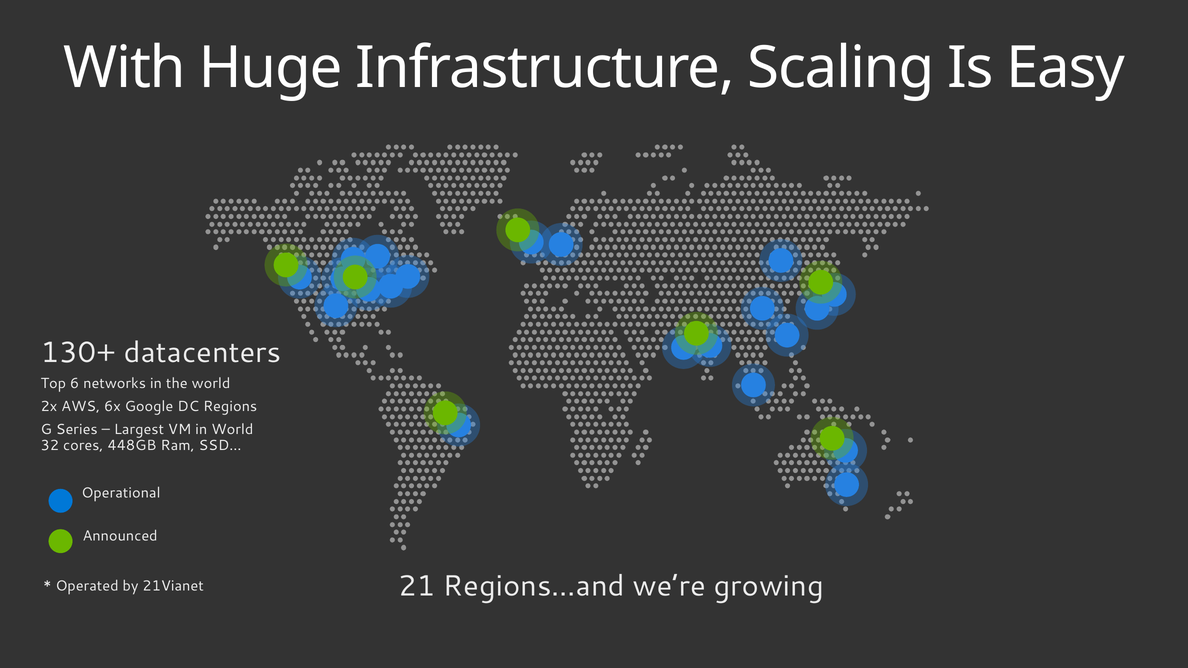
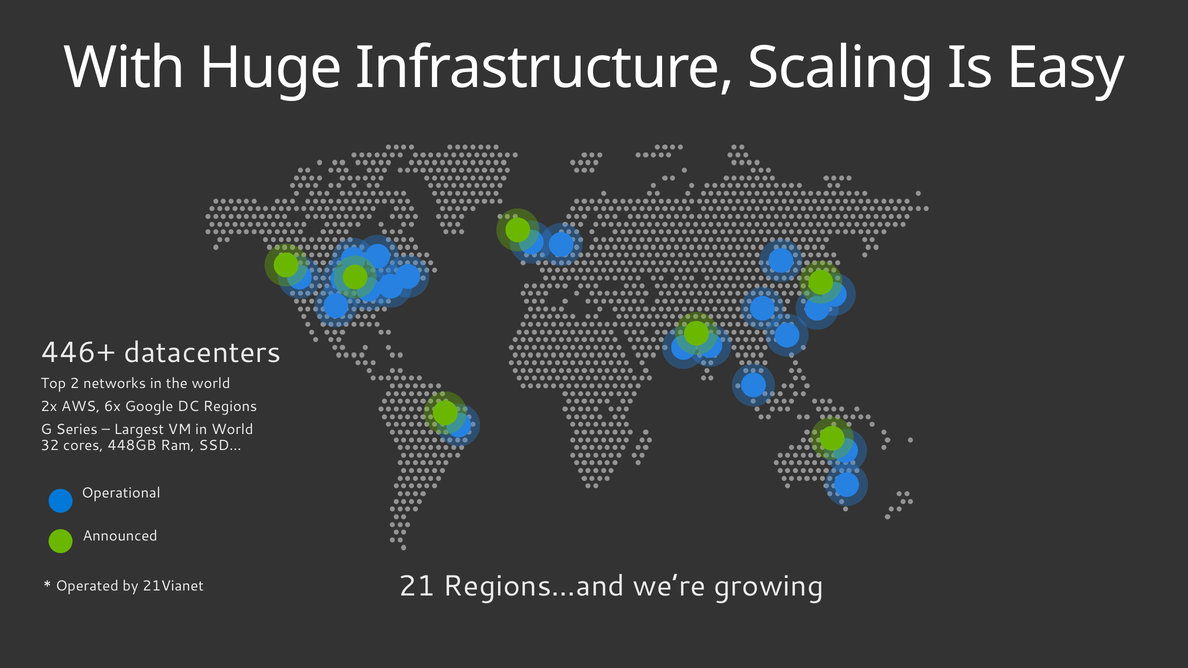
130+: 130+ -> 446+ (78, 353)
6: 6 -> 2 (75, 384)
